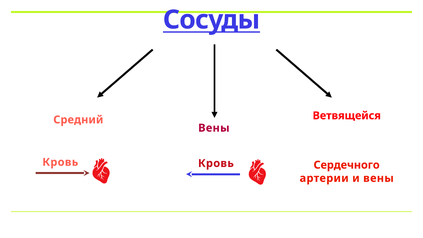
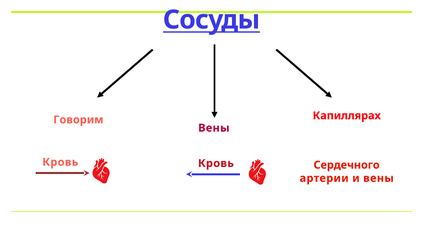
Ветвящейся: Ветвящейся -> Капиллярах (347, 116)
Средний: Средний -> Говорим (78, 120)
